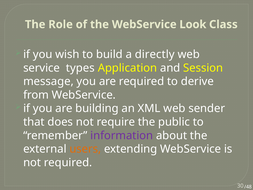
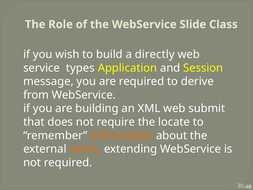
Look: Look -> Slide (193, 24)
sender: sender -> submit (207, 108)
public: public -> locate (174, 122)
information colour: purple -> orange (122, 135)
